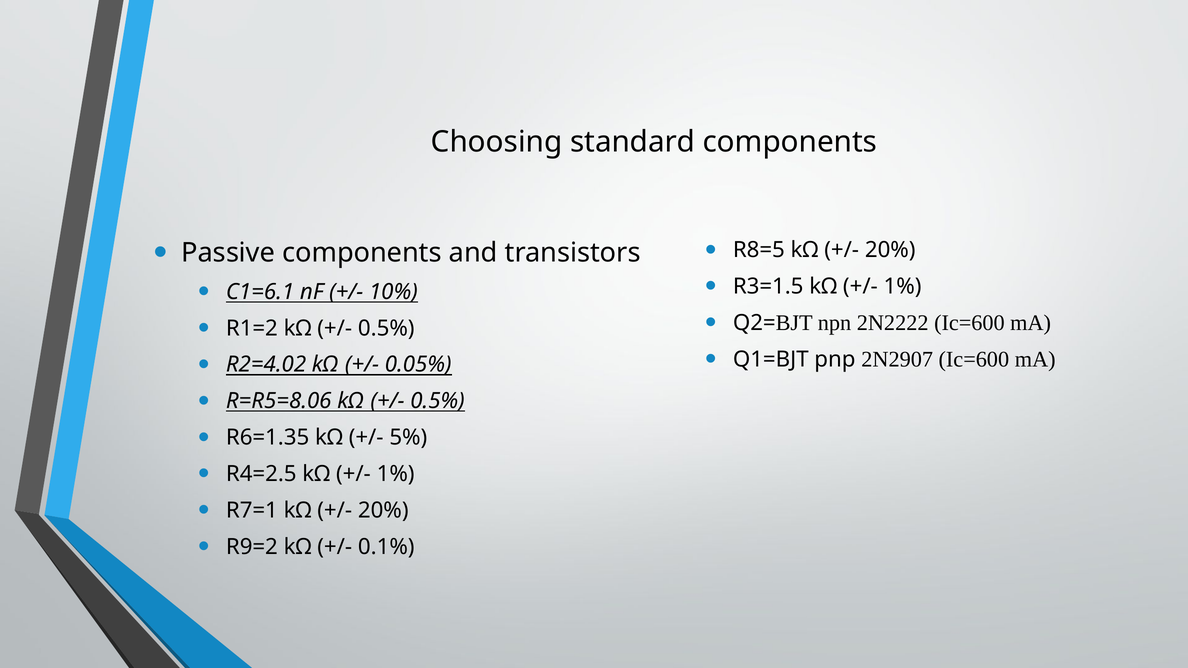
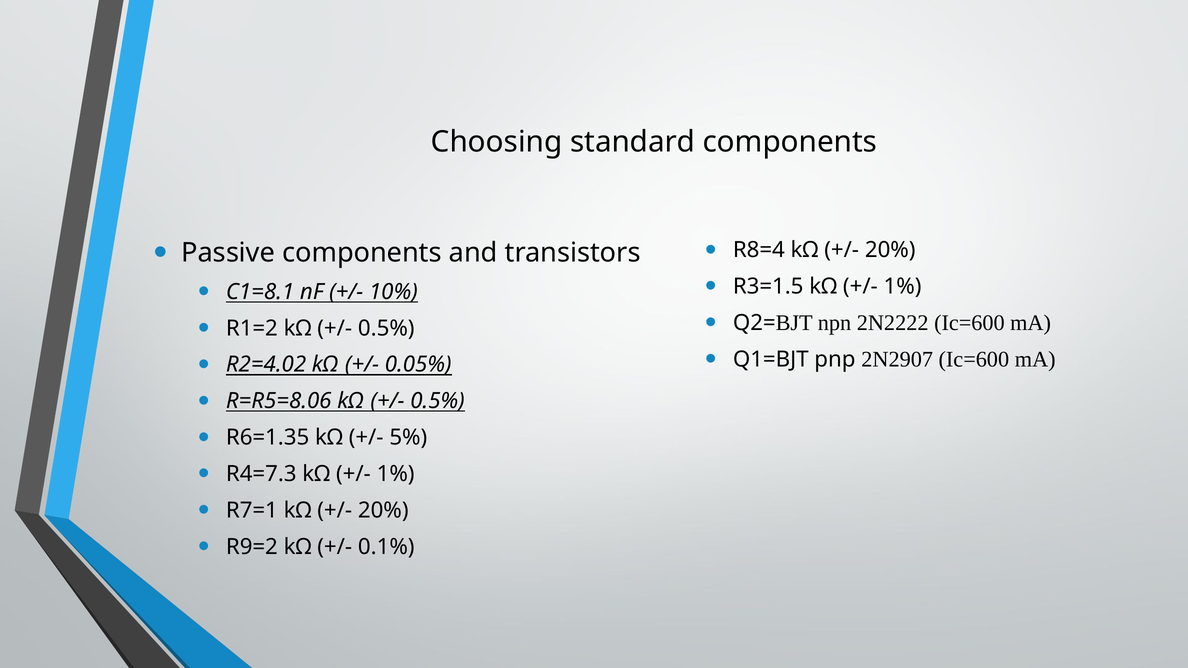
R8=5: R8=5 -> R8=4 (759, 250)
C1=6.1: C1=6.1 -> C1=8.1 (260, 292)
R4=2.5: R4=2.5 -> R4=7.3 (261, 474)
